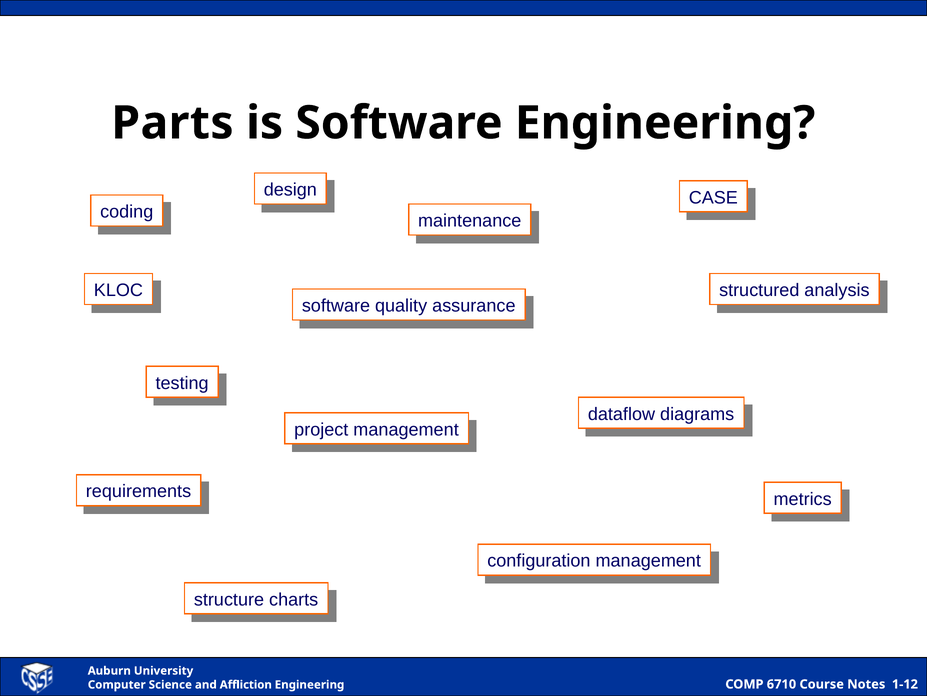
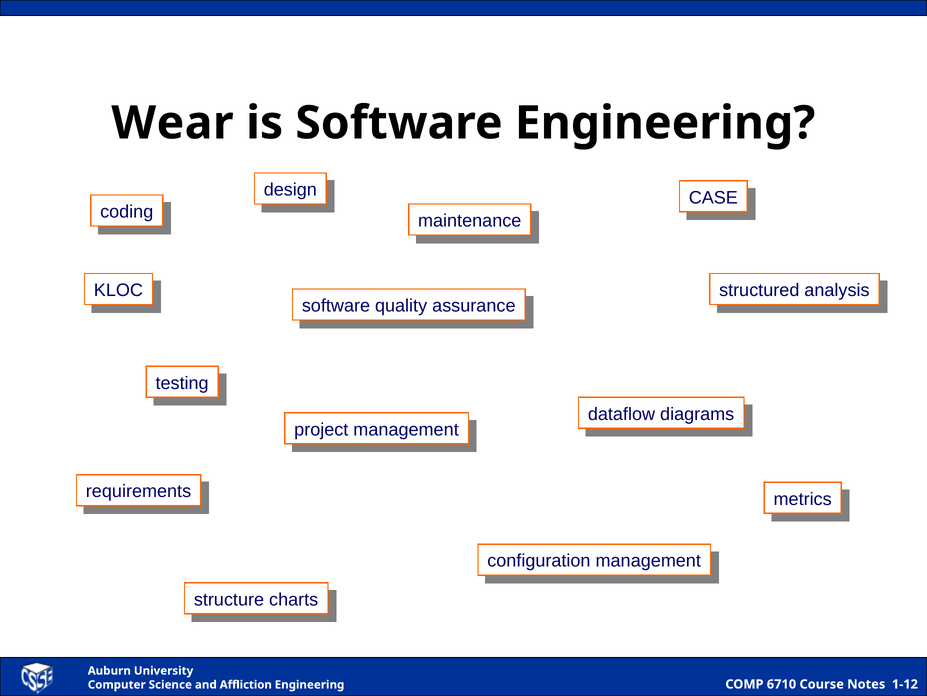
Parts: Parts -> Wear (172, 123)
